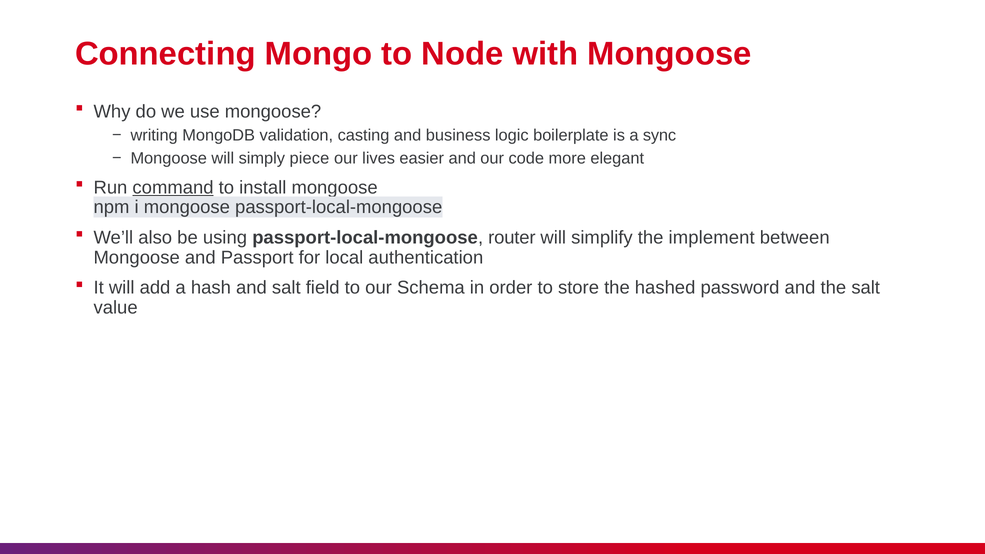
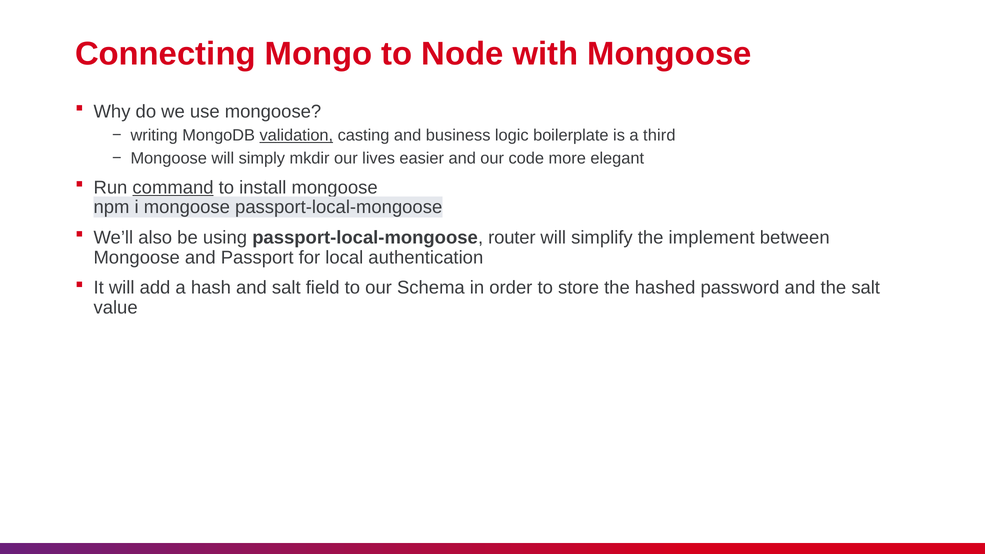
validation underline: none -> present (296, 136)
sync: sync -> third (659, 136)
piece: piece -> mkdir (310, 158)
